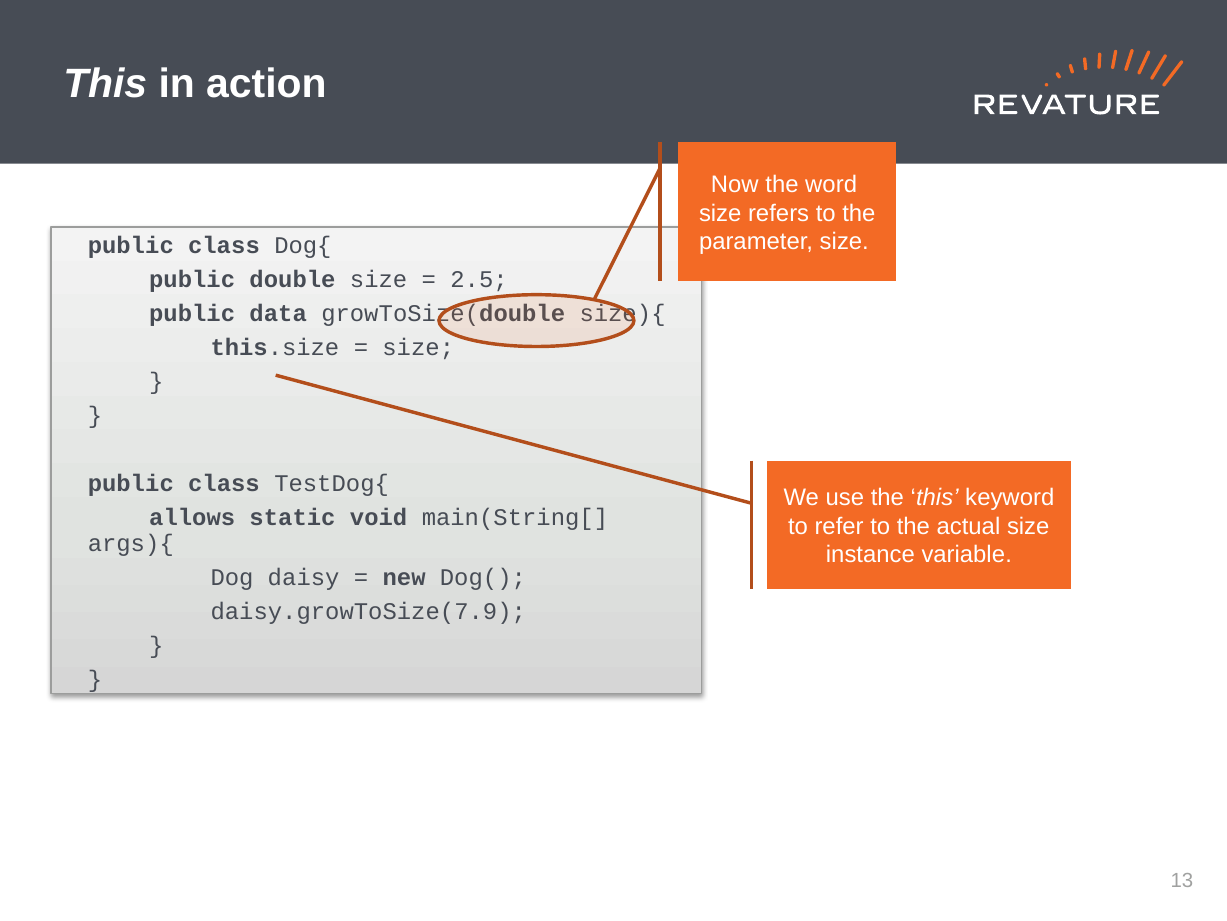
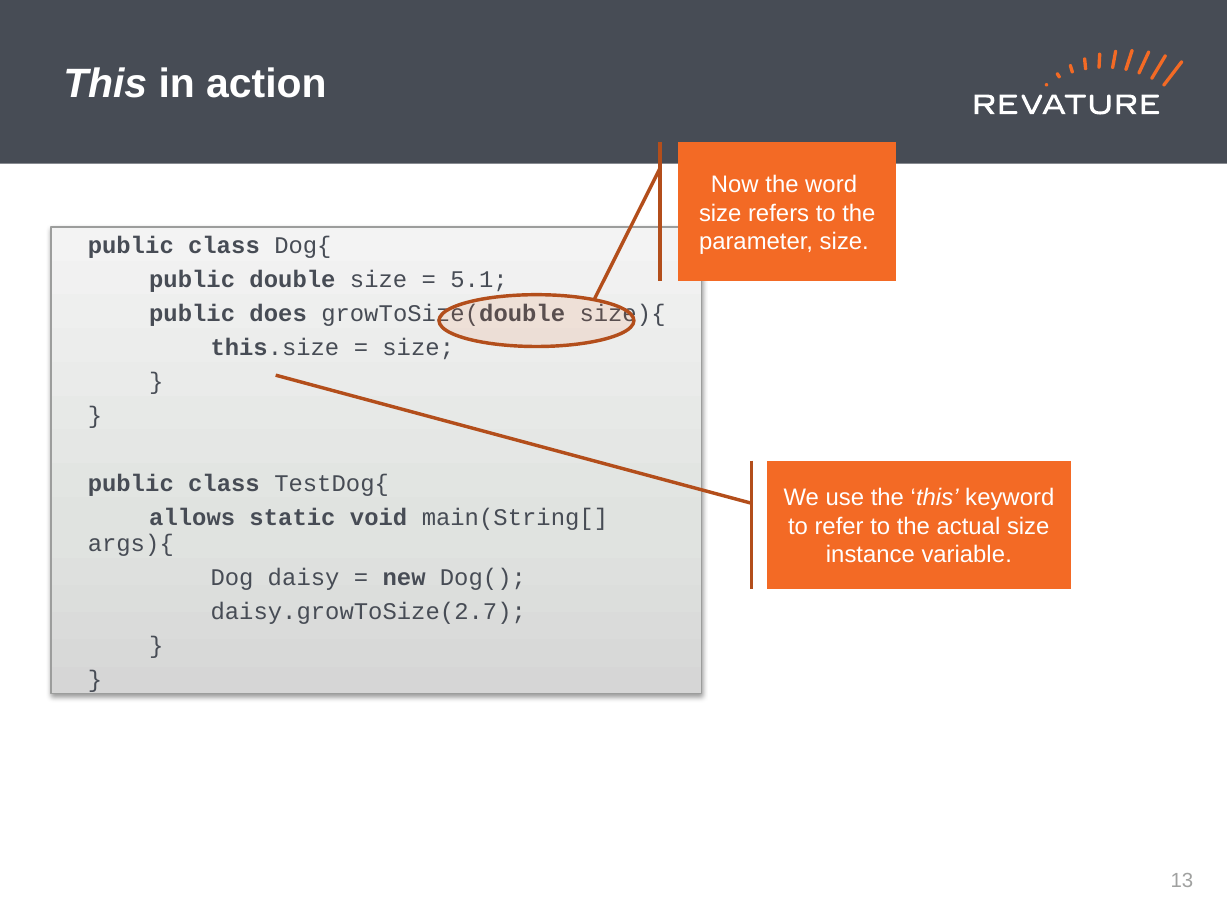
2.5: 2.5 -> 5.1 (479, 280)
data: data -> does (278, 314)
daisy.growToSize(7.9: daisy.growToSize(7.9 -> daisy.growToSize(2.7 (368, 611)
